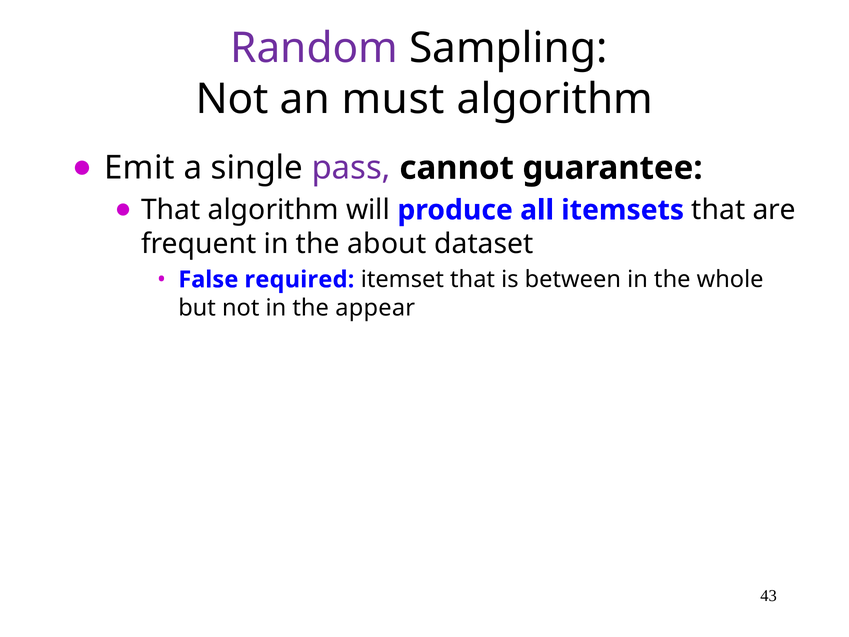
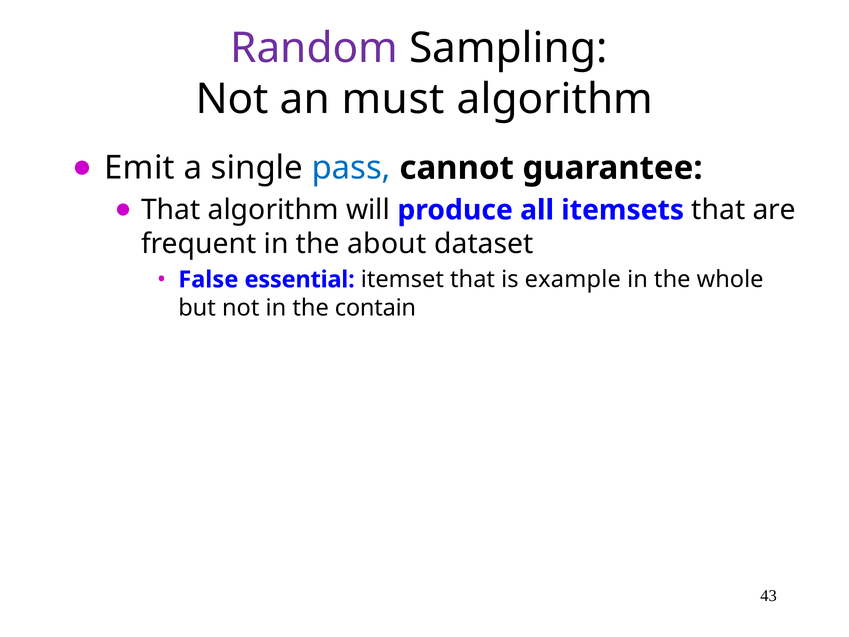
pass colour: purple -> blue (351, 168)
required: required -> essential (300, 279)
between: between -> example (573, 279)
appear: appear -> contain (375, 308)
